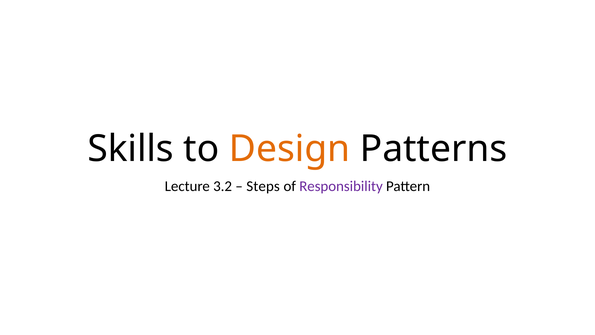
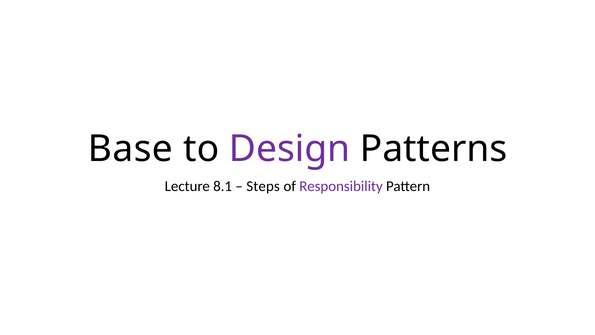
Skills: Skills -> Base (130, 149)
Design colour: orange -> purple (290, 149)
3.2: 3.2 -> 8.1 (223, 186)
